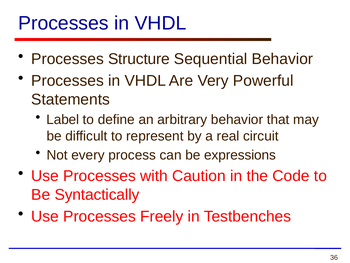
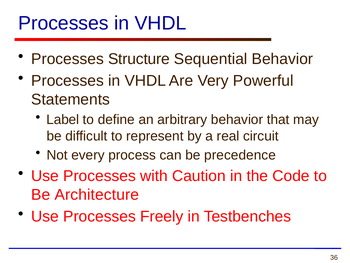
expressions: expressions -> precedence (240, 155)
Syntactically: Syntactically -> Architecture (97, 194)
